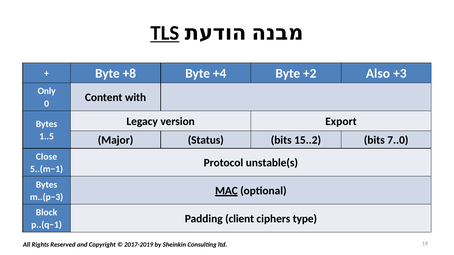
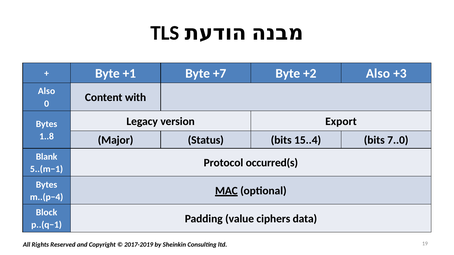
TLS underline: present -> none (165, 33)
+8: +8 -> +1 (129, 74)
+4: +4 -> +7 (220, 74)
Only: Only -> Also (47, 91)
1..5: 1..5 -> 1..8 (47, 136)
15..2: 15..2 -> 15..4 (308, 140)
Close: Close -> Blank (47, 157)
unstable(s: unstable(s -> occurred(s (272, 163)
m..(p−3: m..(p−3 -> m..(p−4 (47, 197)
client: client -> value (240, 219)
type: type -> data (305, 219)
